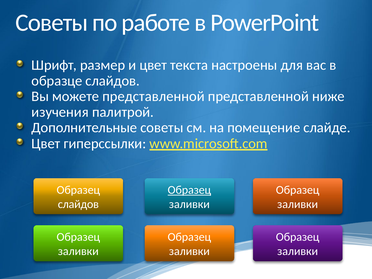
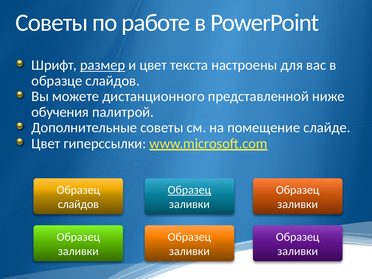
размер underline: none -> present (103, 65)
можете представленной: представленной -> дистанционного (153, 96)
изучения: изучения -> обучения (60, 112)
